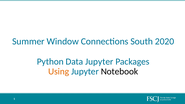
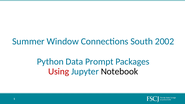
2020: 2020 -> 2002 (165, 41)
Data Jupyter: Jupyter -> Prompt (99, 62)
Using colour: orange -> red (59, 72)
